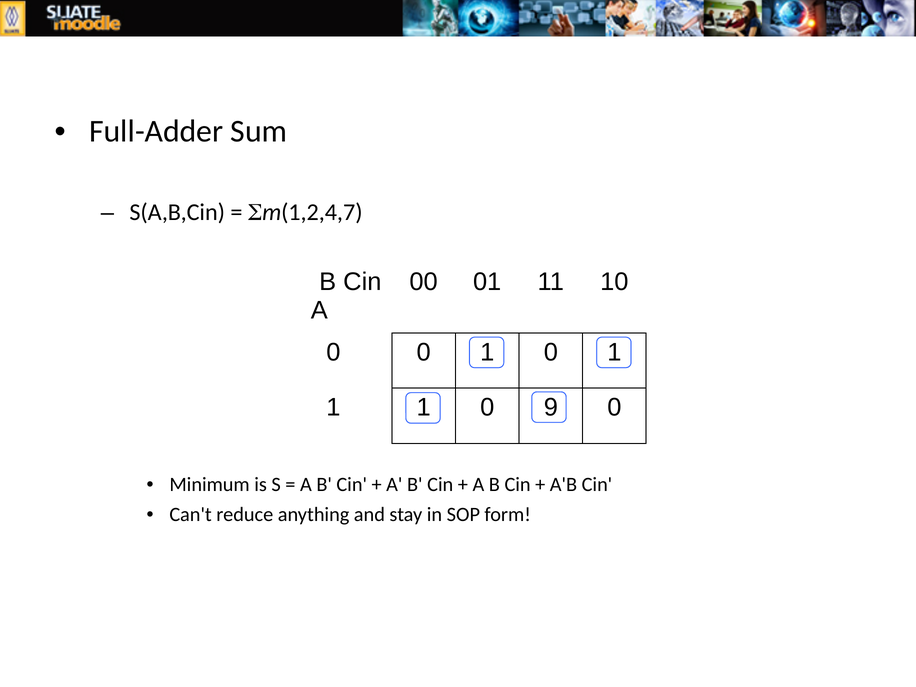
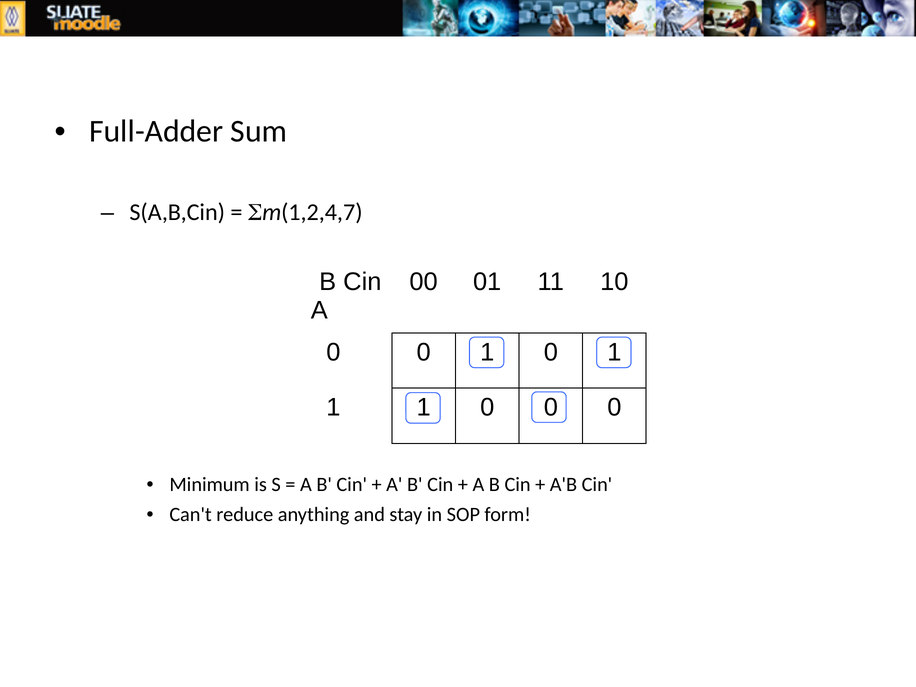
1 0 9: 9 -> 0 (551, 407)
